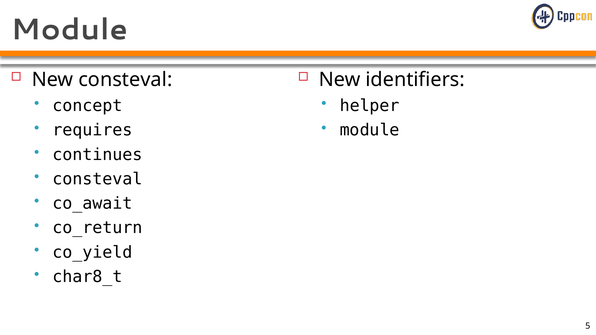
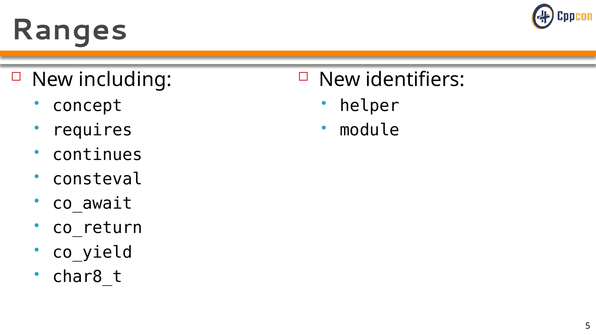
Module: Module -> Ranges (69, 30)
New consteval: consteval -> including (125, 80)
